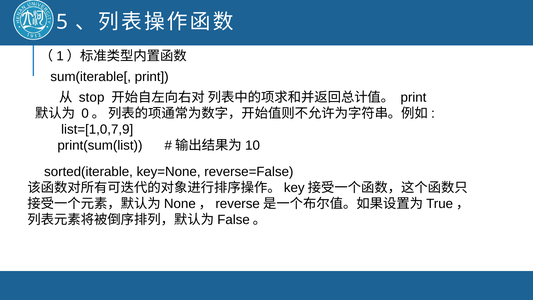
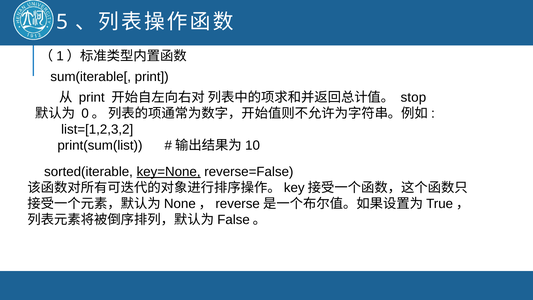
stop: stop -> print (92, 97)
print: print -> stop (413, 97)
list=[1,0,7,9: list=[1,0,7,9 -> list=[1,2,3,2 (97, 129)
key=None underline: none -> present (169, 172)
